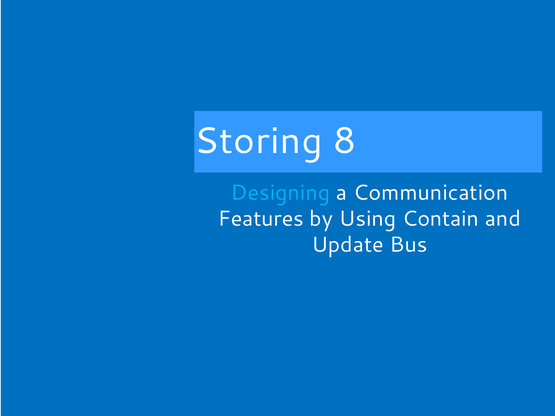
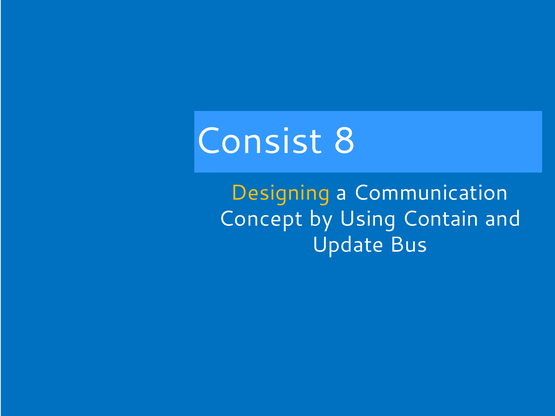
Storing: Storing -> Consist (259, 141)
Designing colour: light blue -> yellow (280, 193)
Features: Features -> Concept (261, 219)
